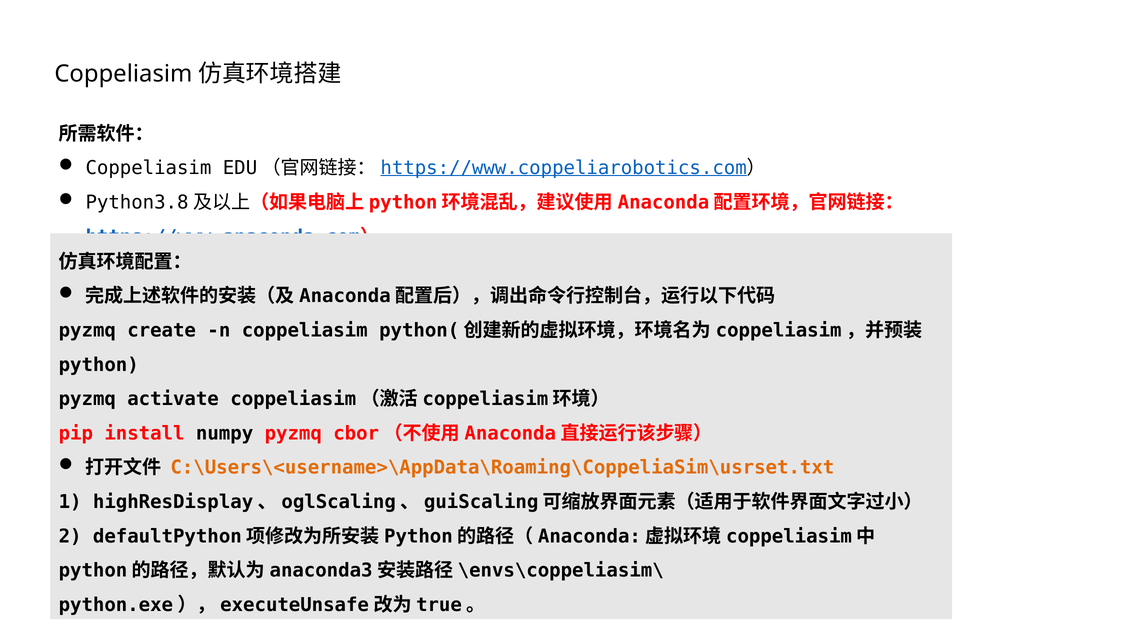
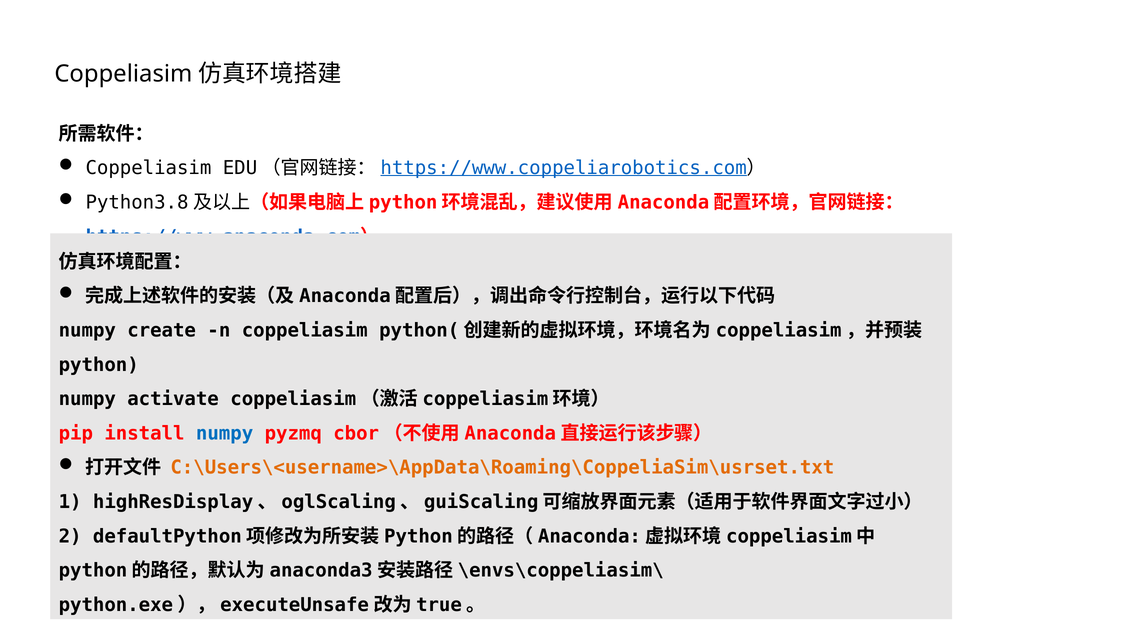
pyzmq: pyzmq -> numpy (87, 330)
pyzmq: pyzmq -> numpy (87, 399)
numpy colour: black -> blue (225, 433)
